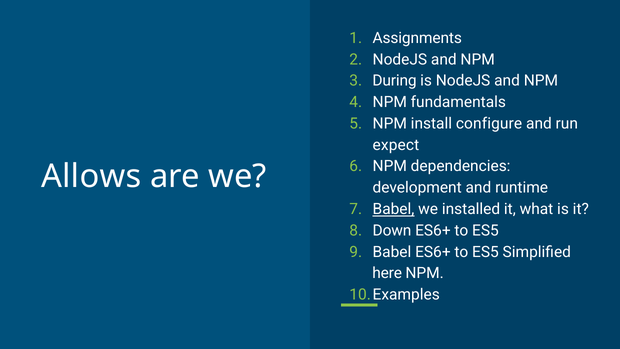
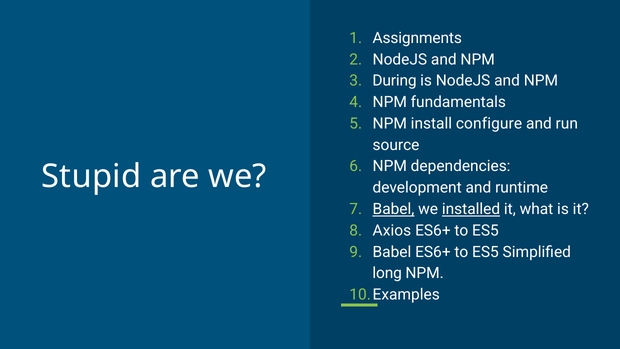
expect: expect -> source (396, 145)
Allows: Allows -> Stupid (91, 176)
installed underline: none -> present (471, 209)
Down: Down -> Axios (392, 230)
here: here -> long (387, 273)
